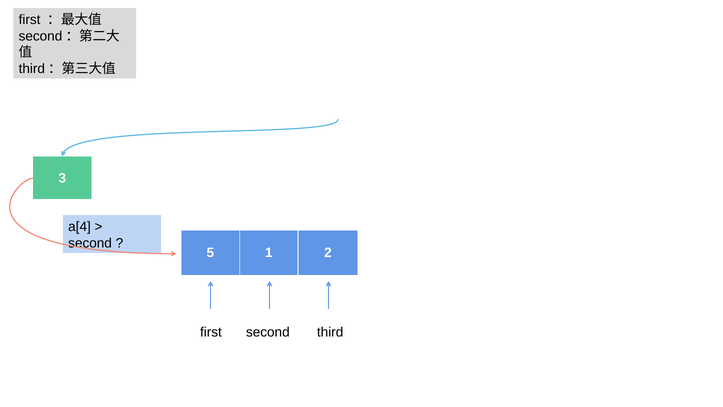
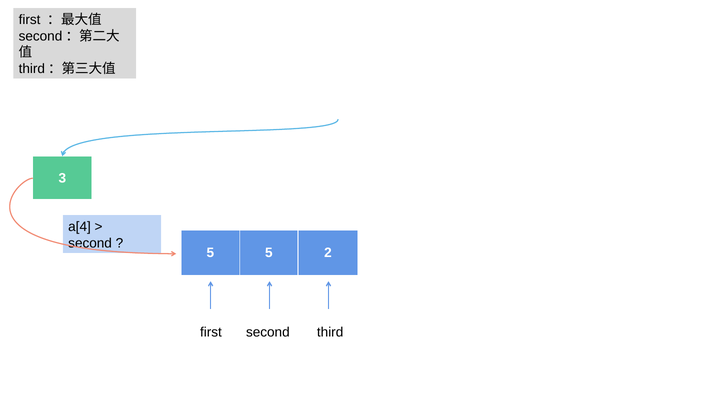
5 1: 1 -> 5 (269, 253)
